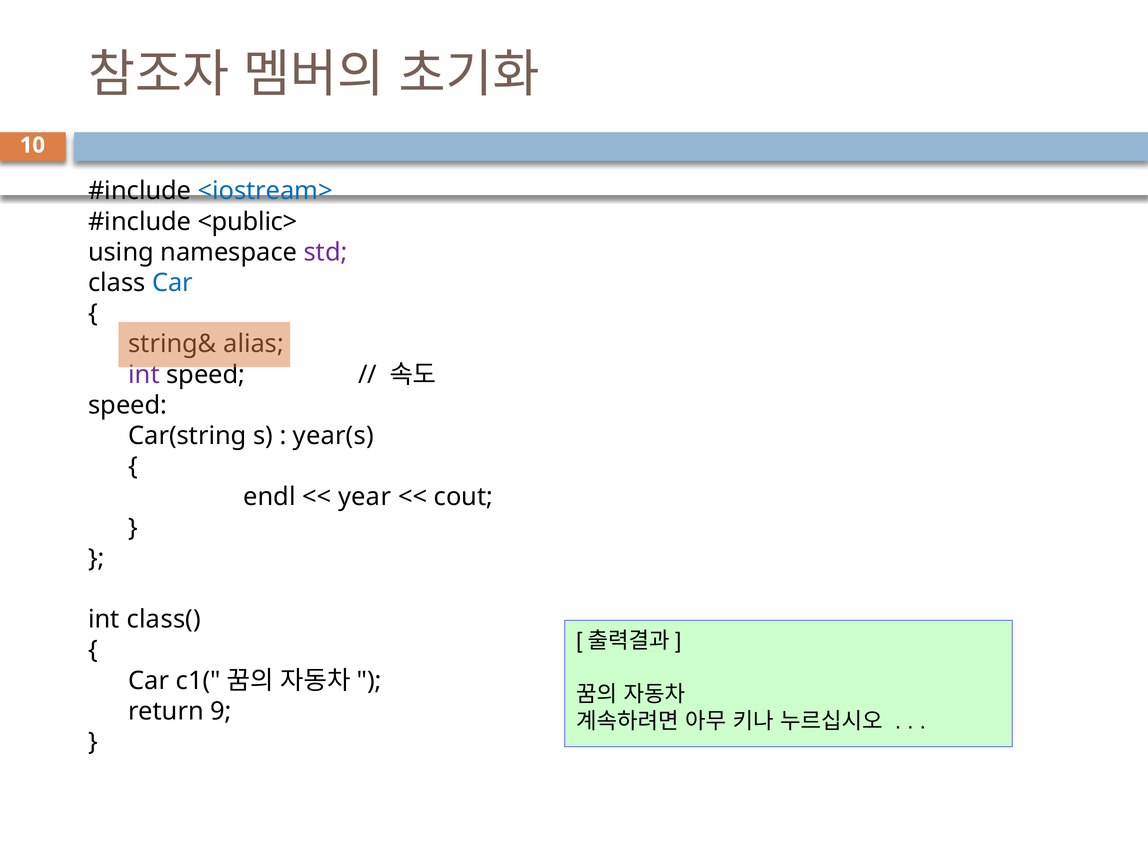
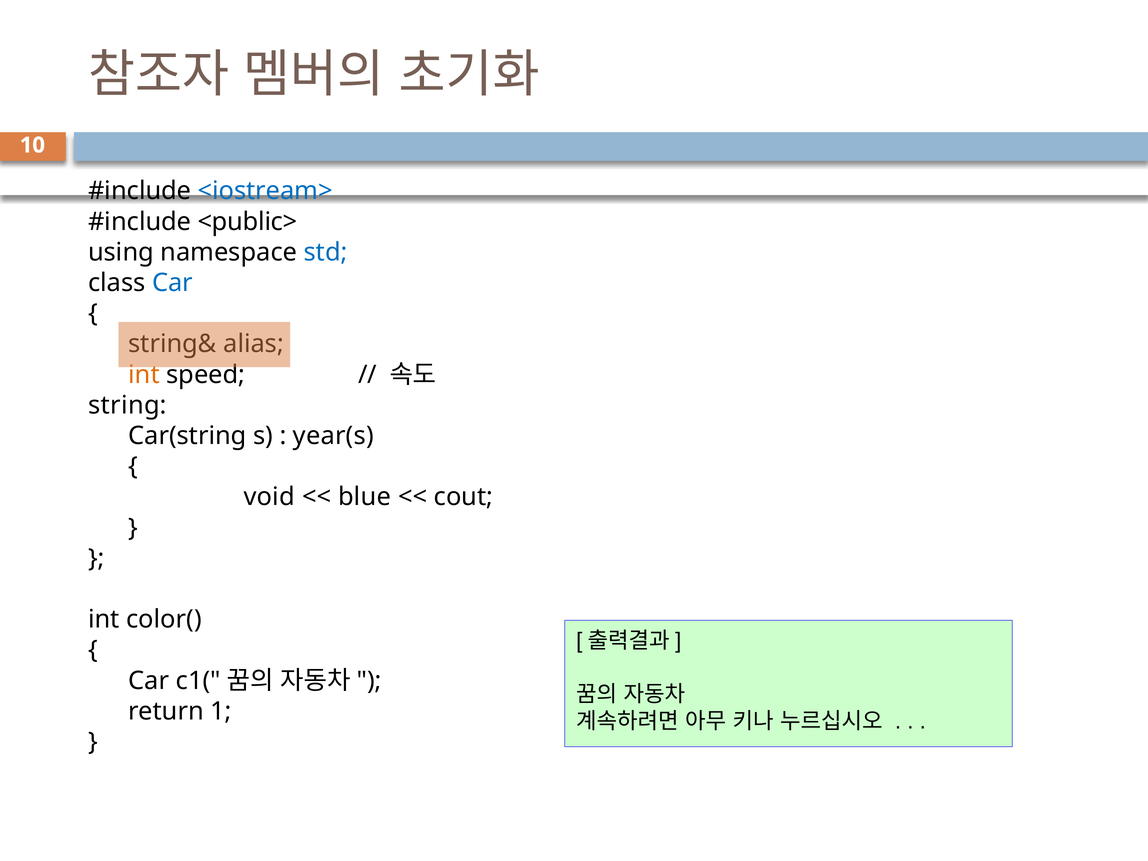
std colour: purple -> blue (326, 252)
int colour: purple -> orange (144, 375)
speed: speed -> string (128, 405)
endl: endl -> void (269, 497)
year: year -> blue (365, 497)
class(: class( -> color( (164, 619)
9: 9 -> 1 (221, 711)
